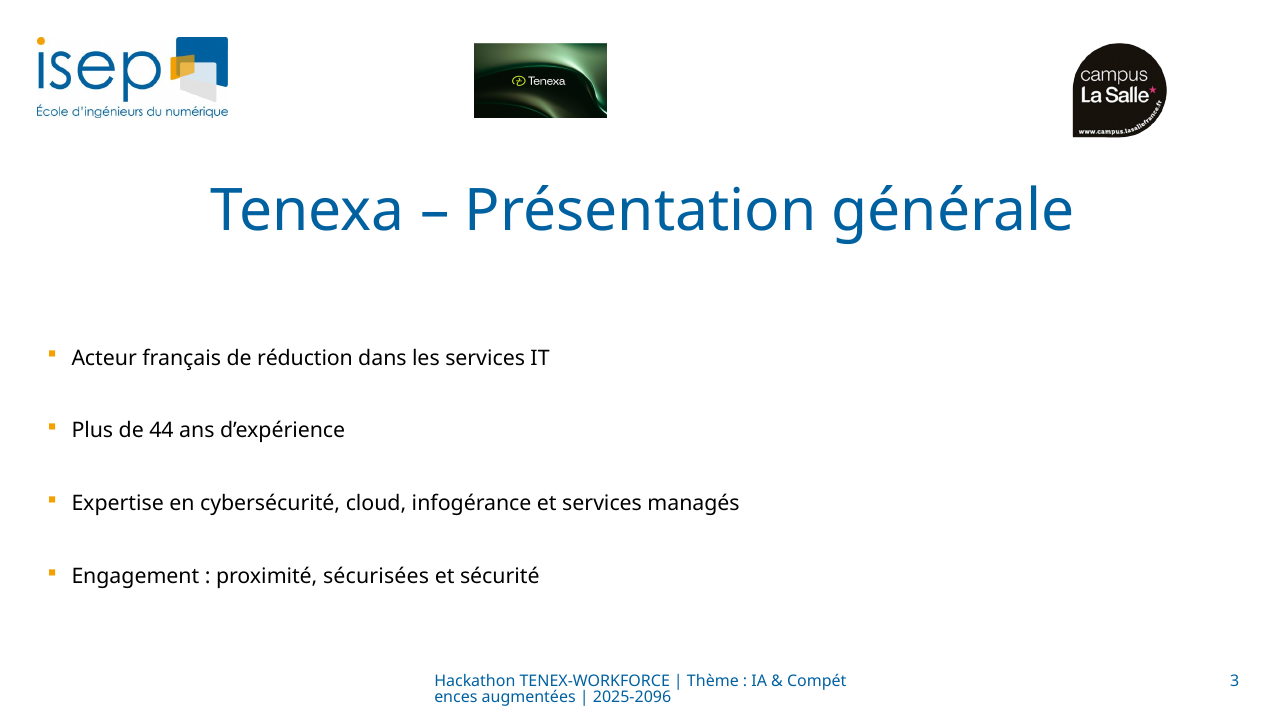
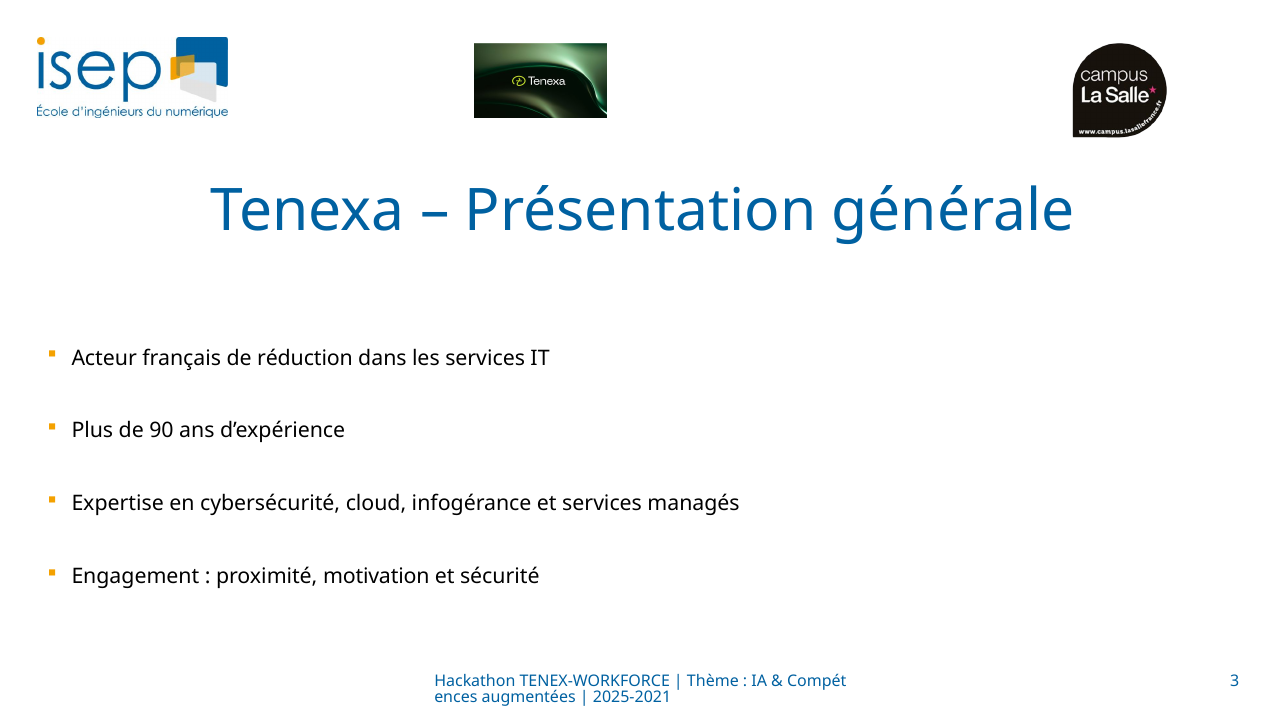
44: 44 -> 90 (161, 431)
sécurisées: sécurisées -> motivation (376, 577)
2025-2096: 2025-2096 -> 2025-2021 (632, 697)
